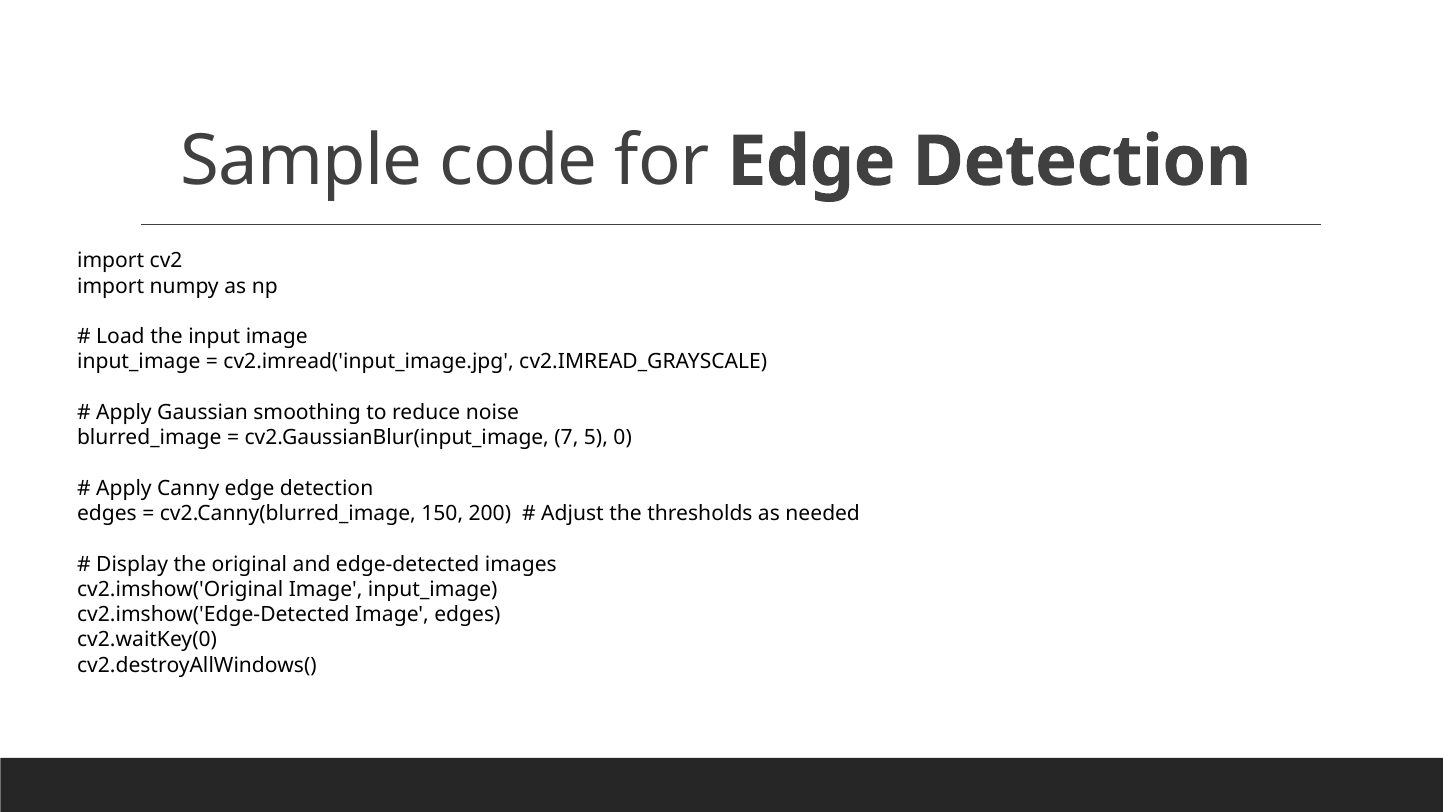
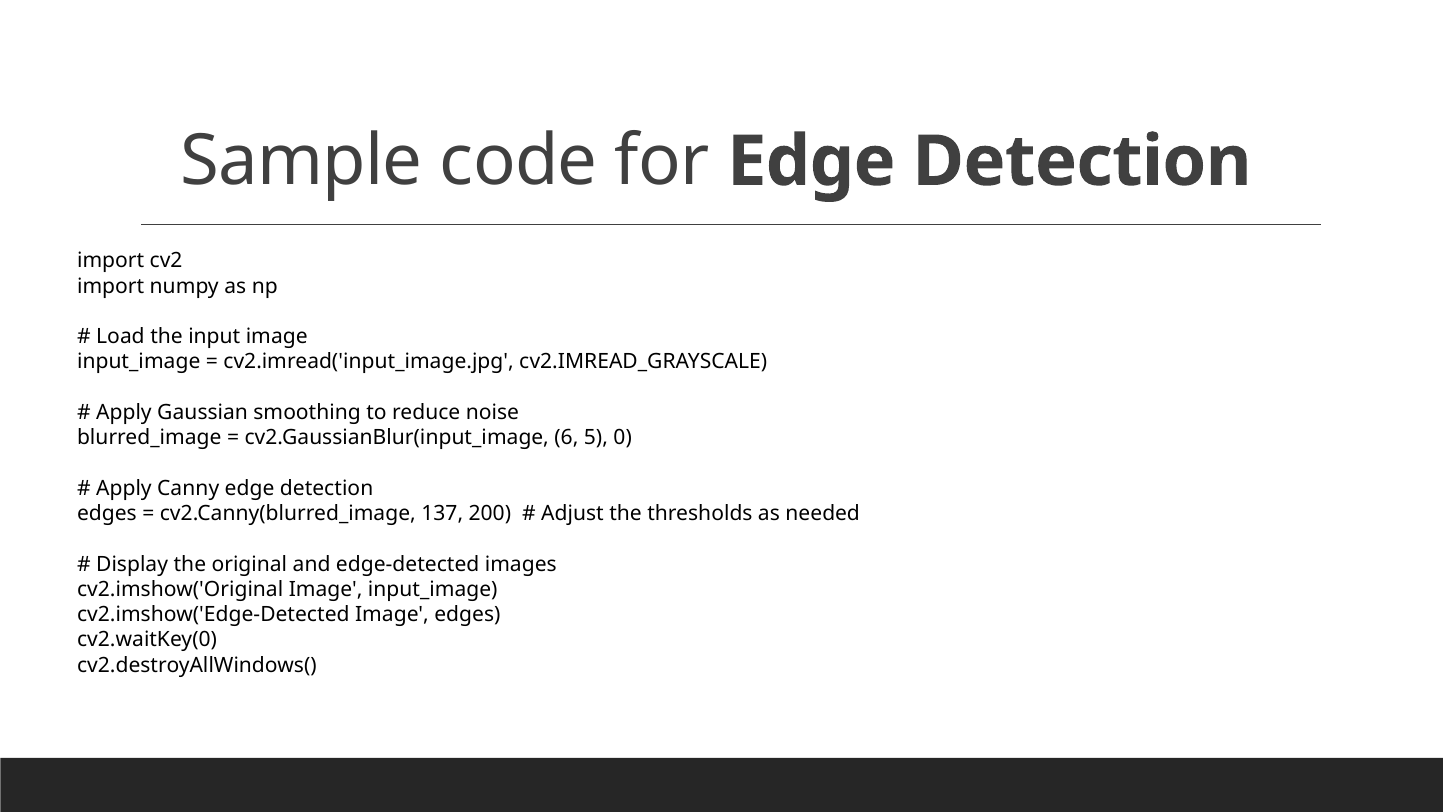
7: 7 -> 6 (566, 438)
150: 150 -> 137 (442, 513)
